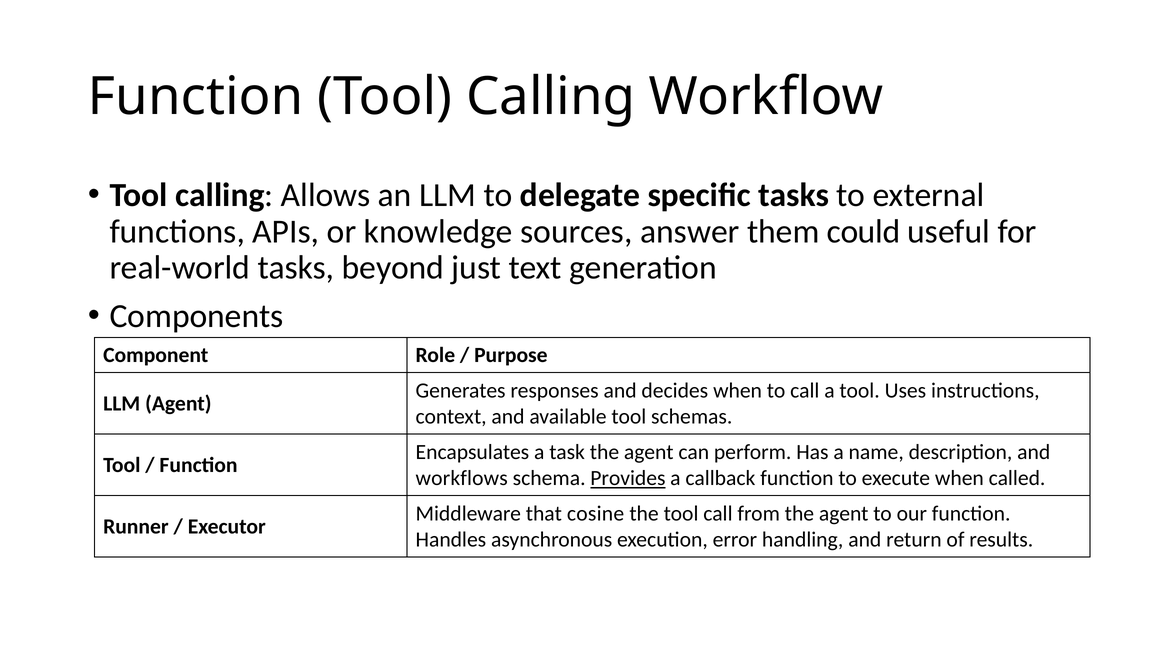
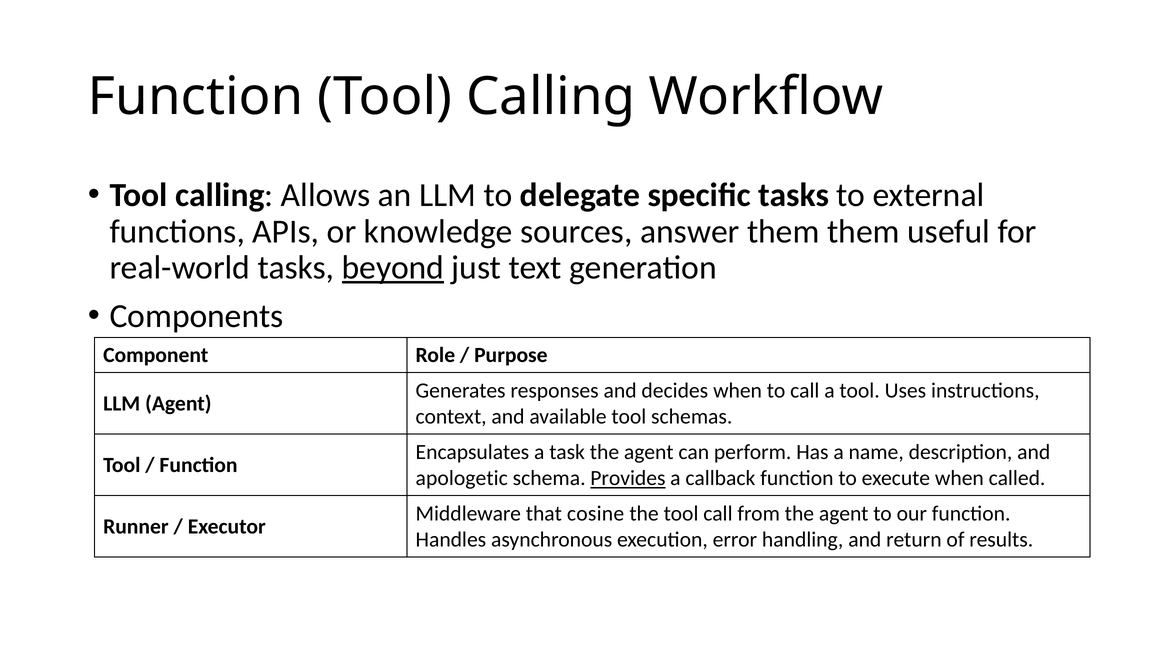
them could: could -> them (863, 231)
beyond underline: none -> present (393, 268)
workflows: workflows -> apologetic (462, 478)
